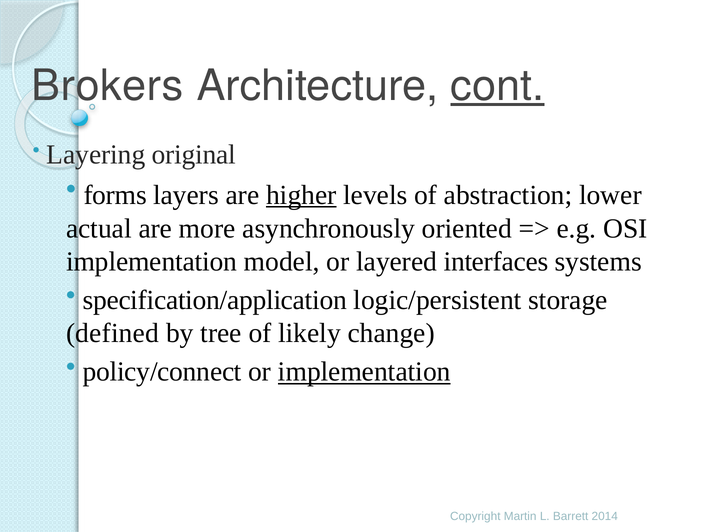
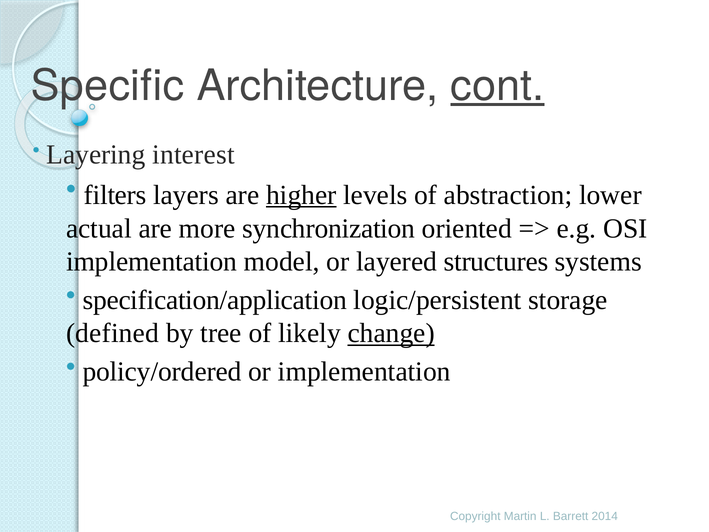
Brokers: Brokers -> Specific (107, 86)
original: original -> interest (194, 154)
forms: forms -> filters (115, 195)
asynchronously: asynchronously -> synchronization (329, 228)
interfaces: interfaces -> structures (496, 261)
change underline: none -> present (391, 333)
policy/connect: policy/connect -> policy/ordered (162, 372)
implementation underline: present -> none (364, 372)
